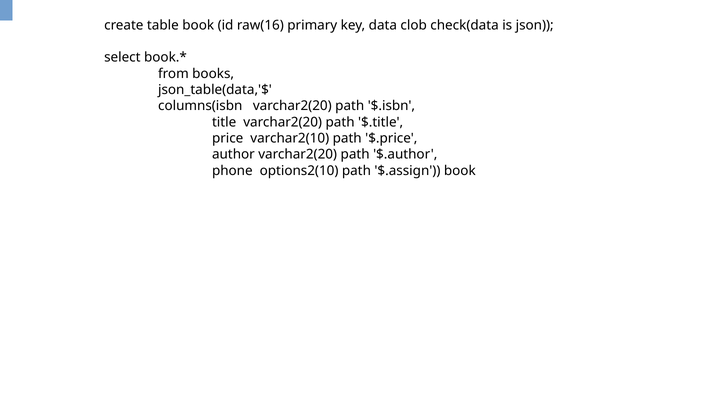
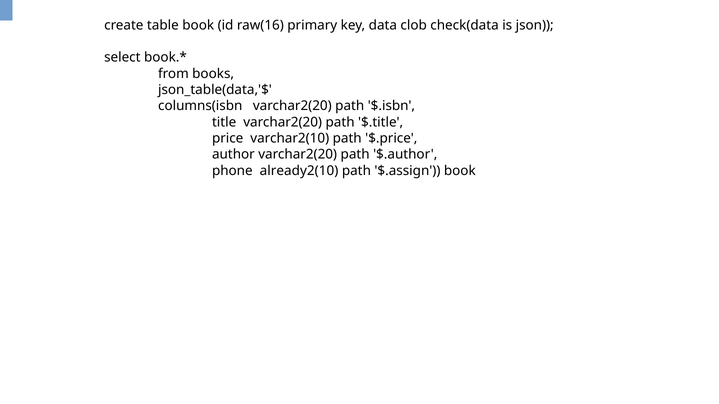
options2(10: options2(10 -> already2(10 (299, 171)
